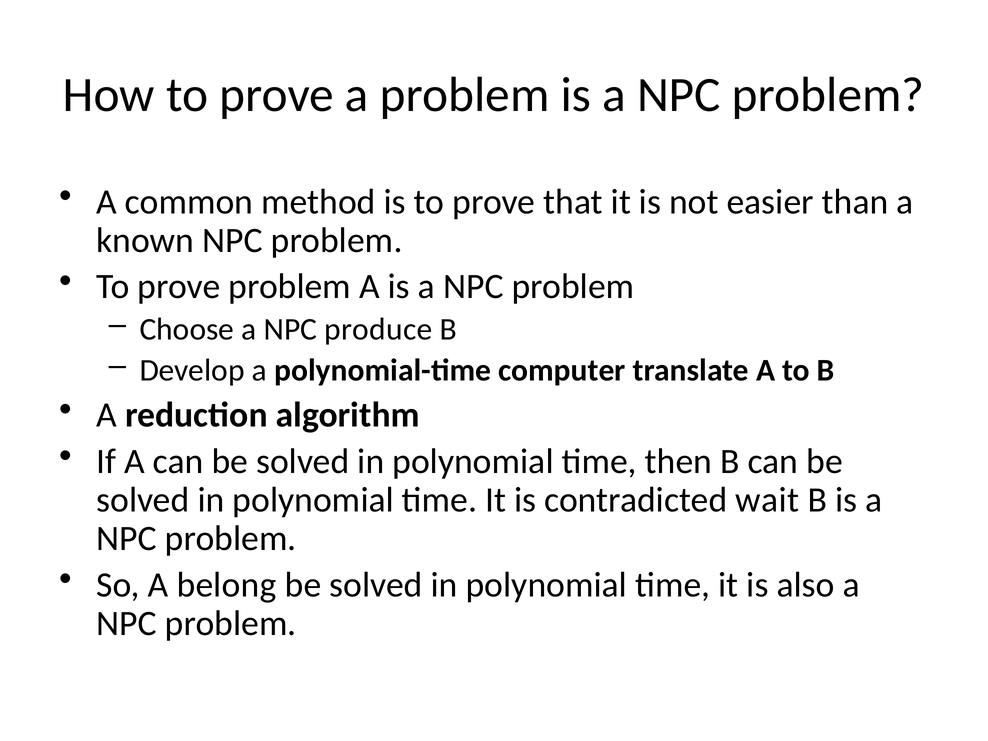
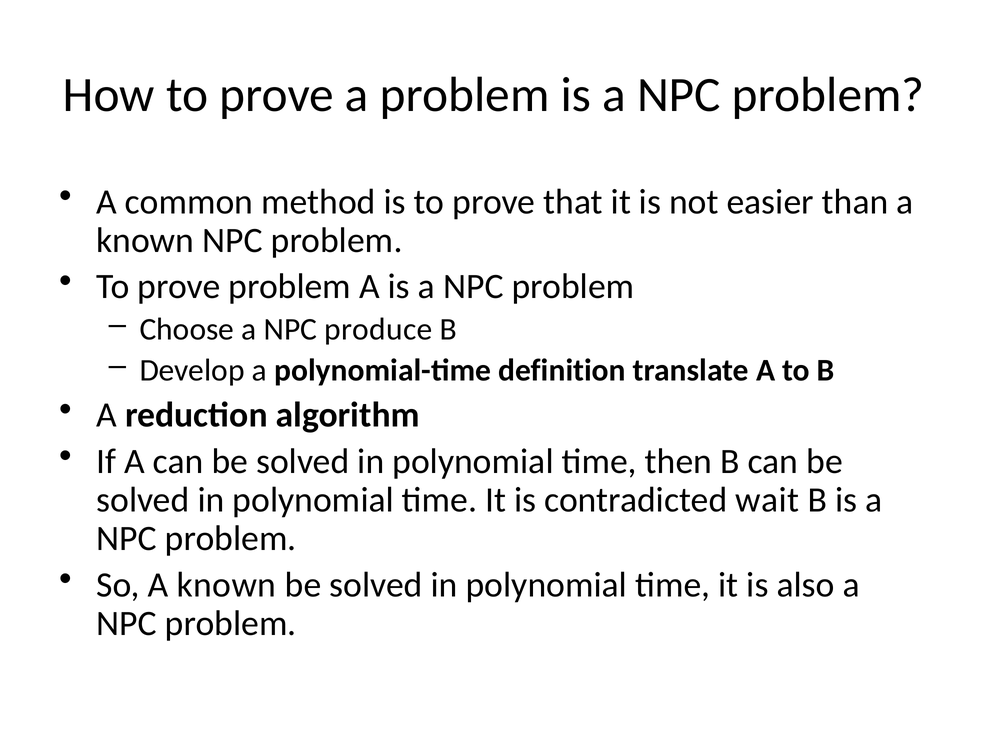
computer: computer -> definition (562, 370)
So A belong: belong -> known (226, 585)
